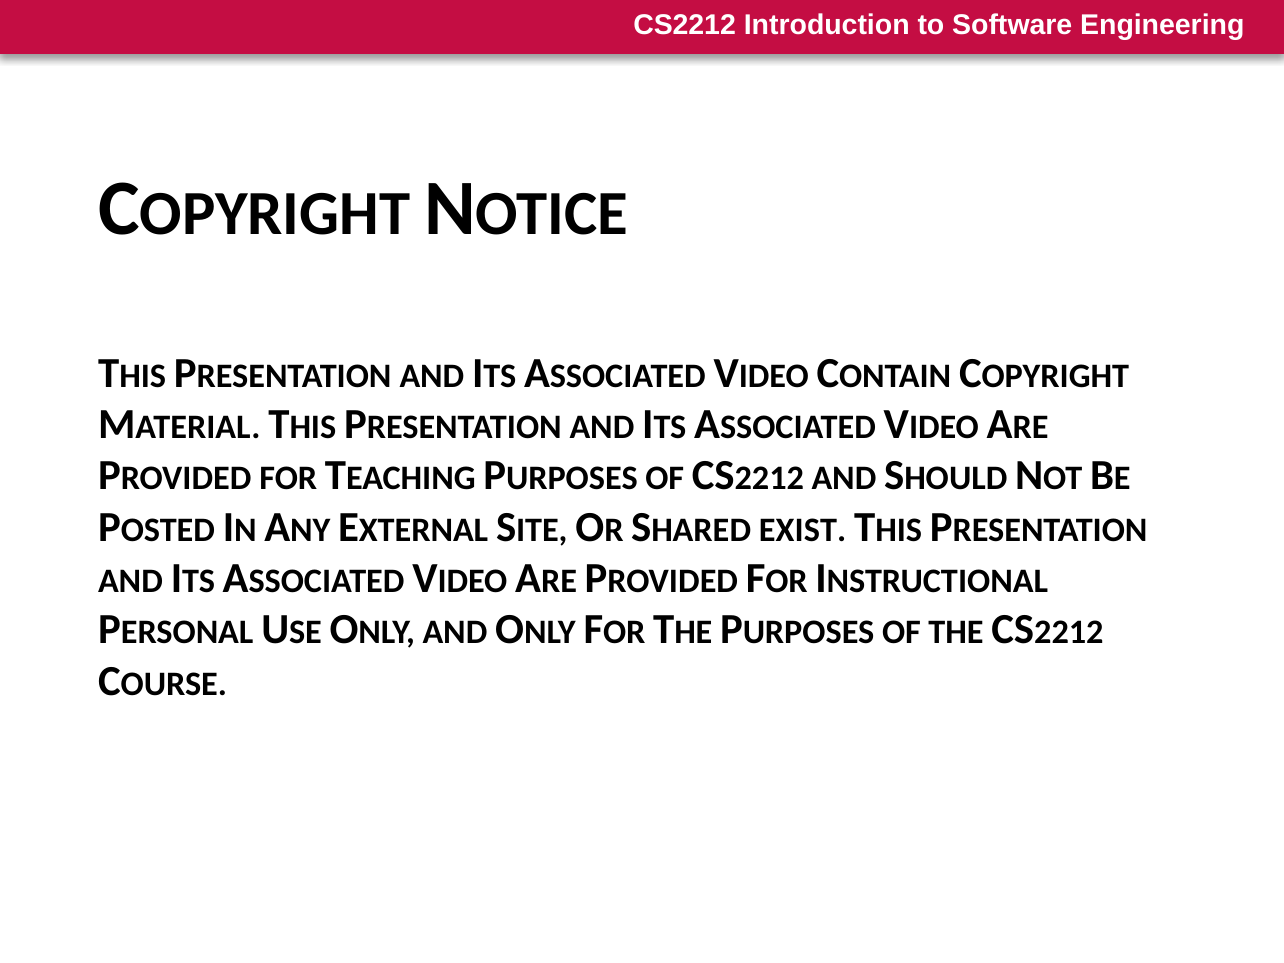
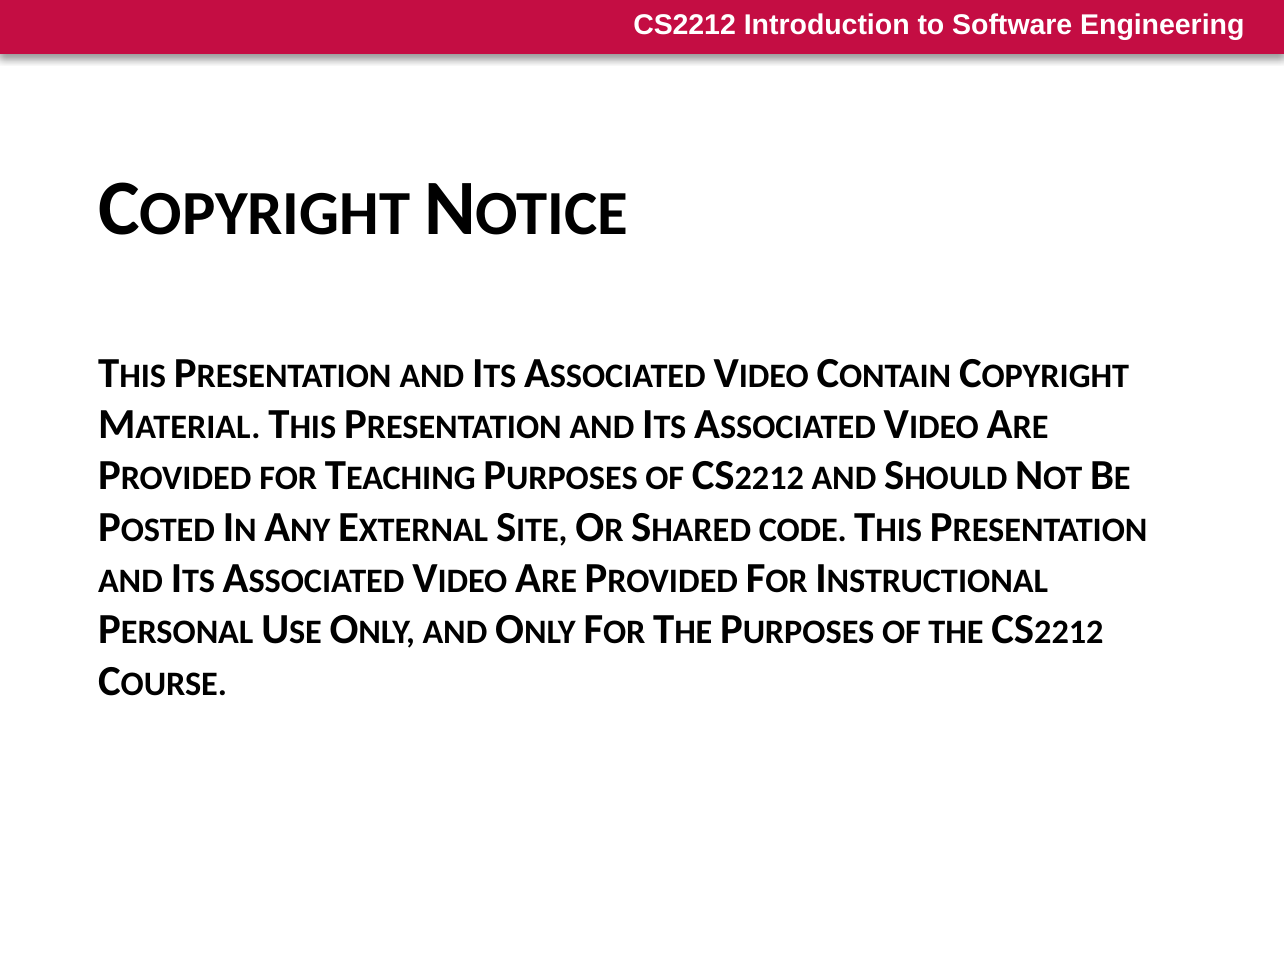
EXIST: EXIST -> CODE (803, 530)
